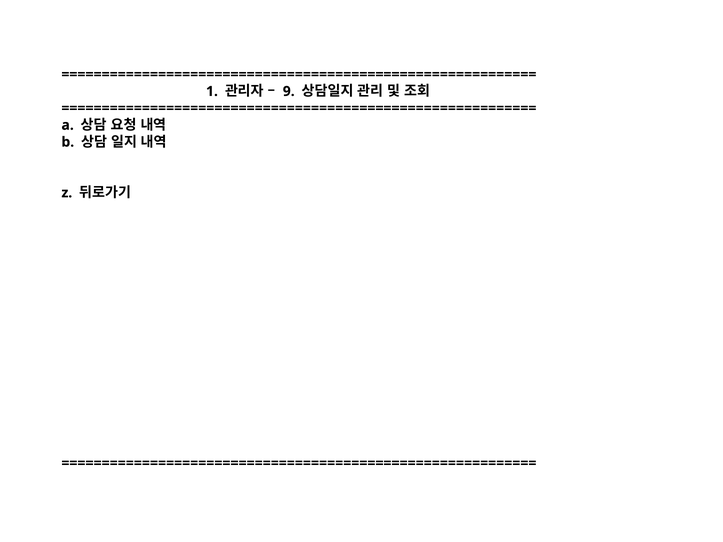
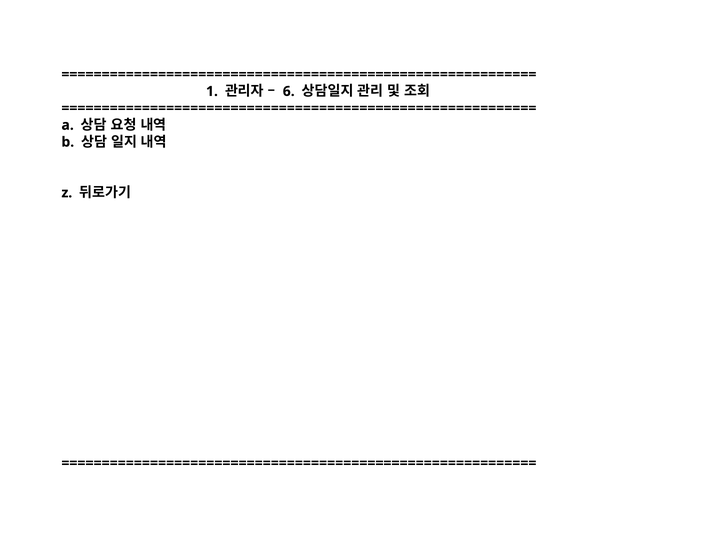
9: 9 -> 6 (289, 91)
